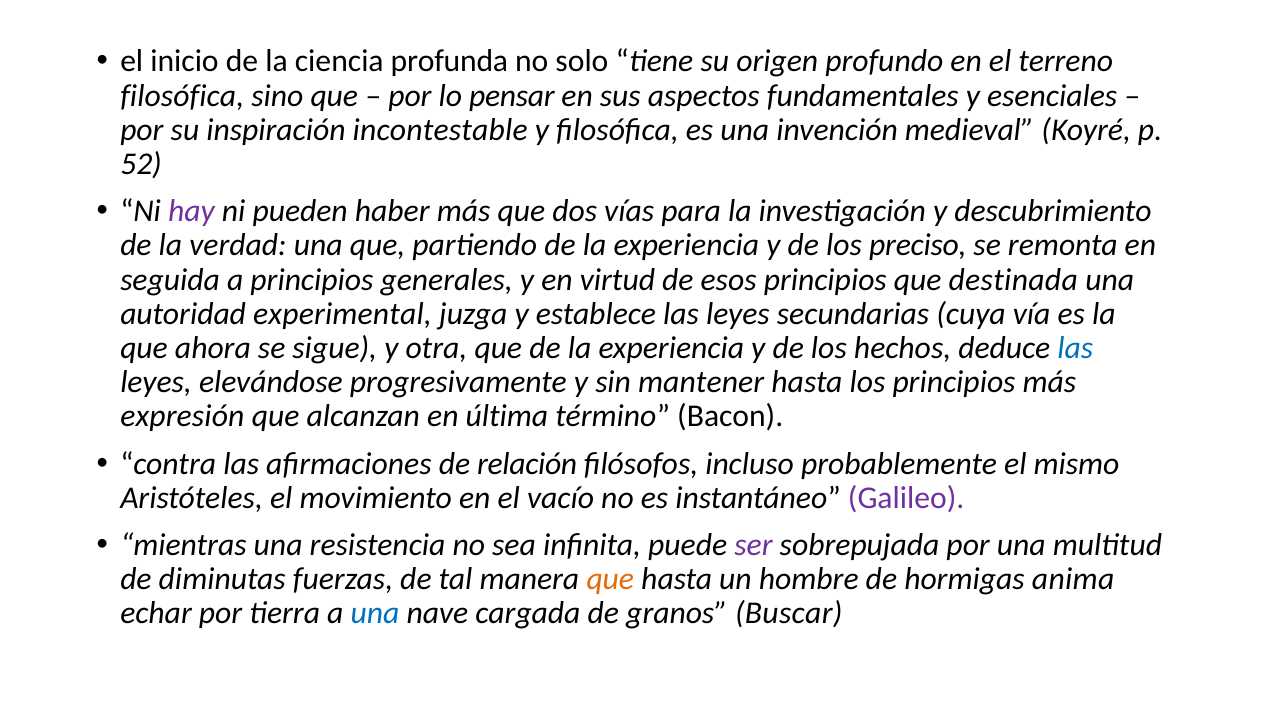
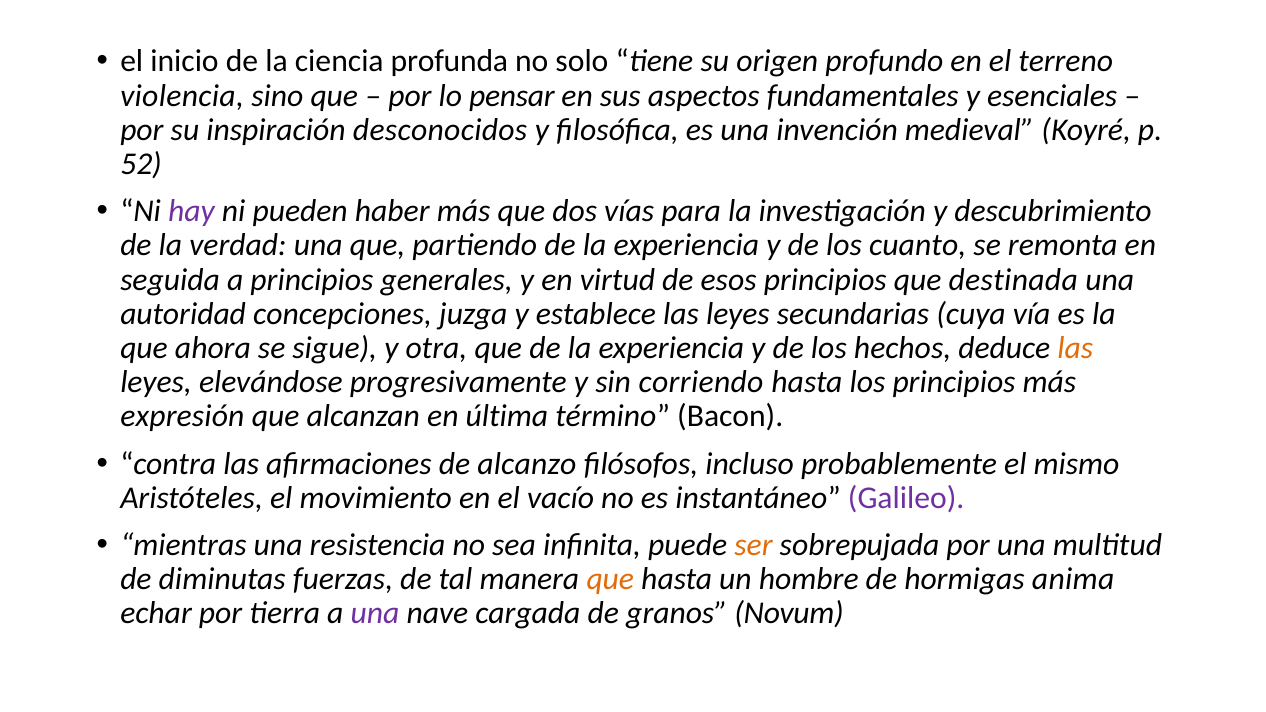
filosófica: filosófica -> violencia (182, 96)
incontestable: incontestable -> desconocidos (440, 130)
preciso: preciso -> cuanto (918, 246)
experimental: experimental -> concepciones (343, 314)
las colour: blue -> orange (1075, 348)
mantener: mantener -> corriendo (701, 382)
relación: relación -> alcanzo (527, 464)
ser colour: purple -> orange (754, 545)
una colour: blue -> purple (375, 614)
Buscar: Buscar -> Novum (789, 614)
